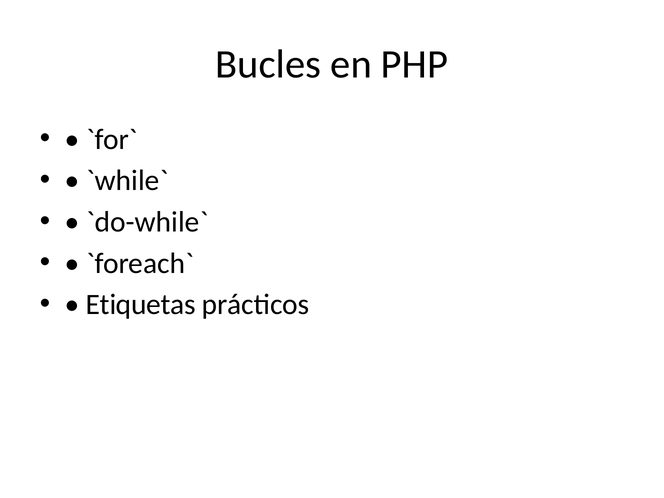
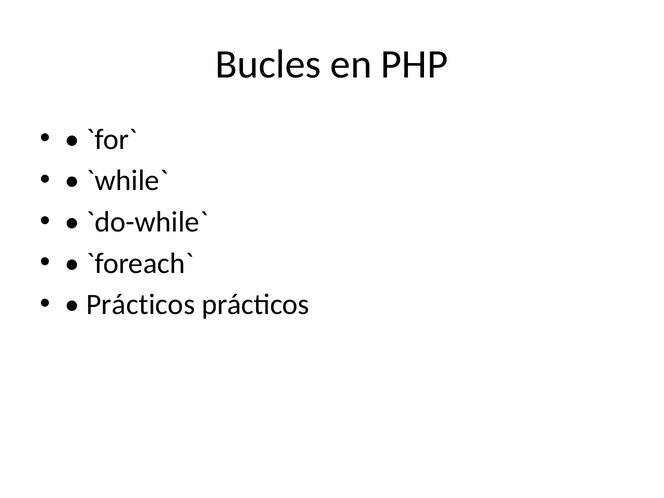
Etiquetas: Etiquetas -> Prácticos (141, 305)
